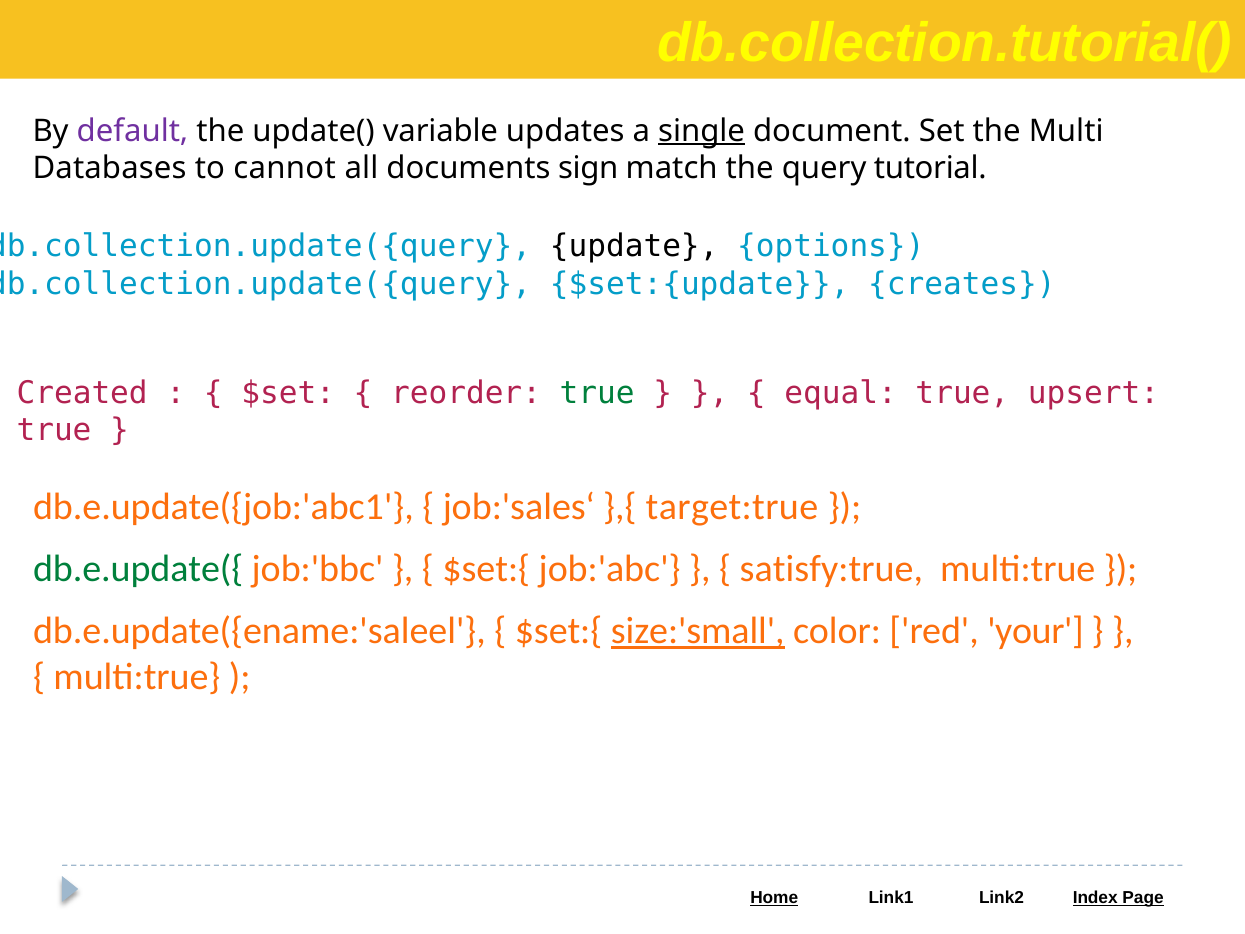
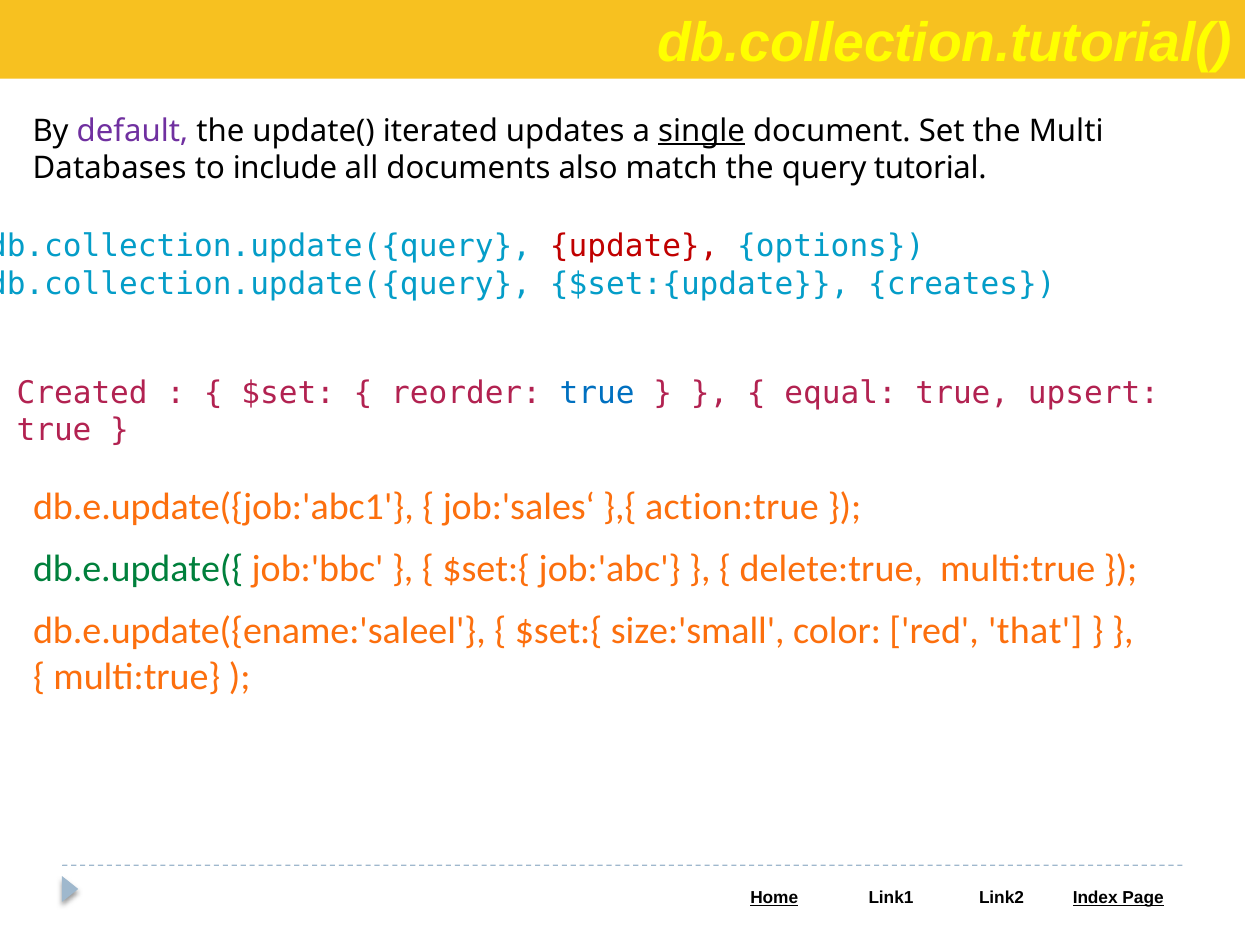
variable: variable -> iterated (440, 131)
cannot: cannot -> include (285, 168)
sign: sign -> also (588, 168)
update colour: black -> red (634, 246)
true colour: green -> blue (597, 393)
target:true: target:true -> action:true (732, 507)
satisfy:true: satisfy:true -> delete:true (831, 569)
size:'small underline: present -> none (698, 631)
your: your -> that (1035, 631)
